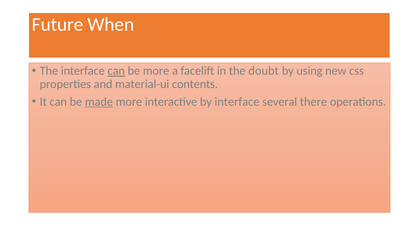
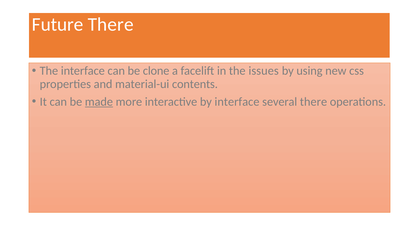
Future When: When -> There (111, 24)
can underline: present -> none (116, 71)
be more: more -> clone (156, 71)
doubt: doubt -> issues (264, 71)
